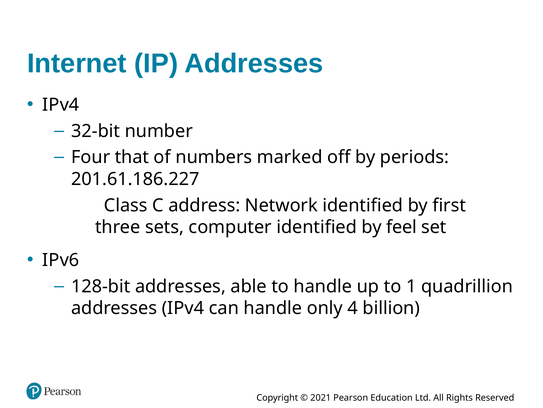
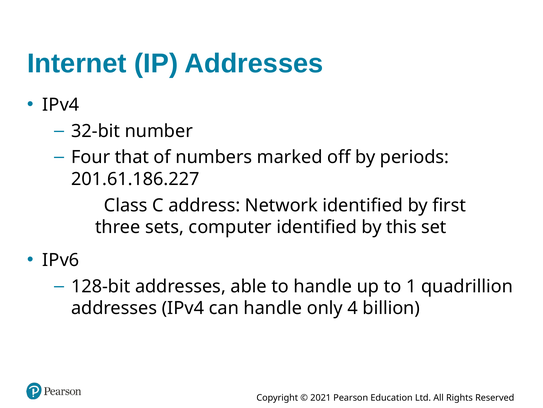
feel: feel -> this (401, 227)
